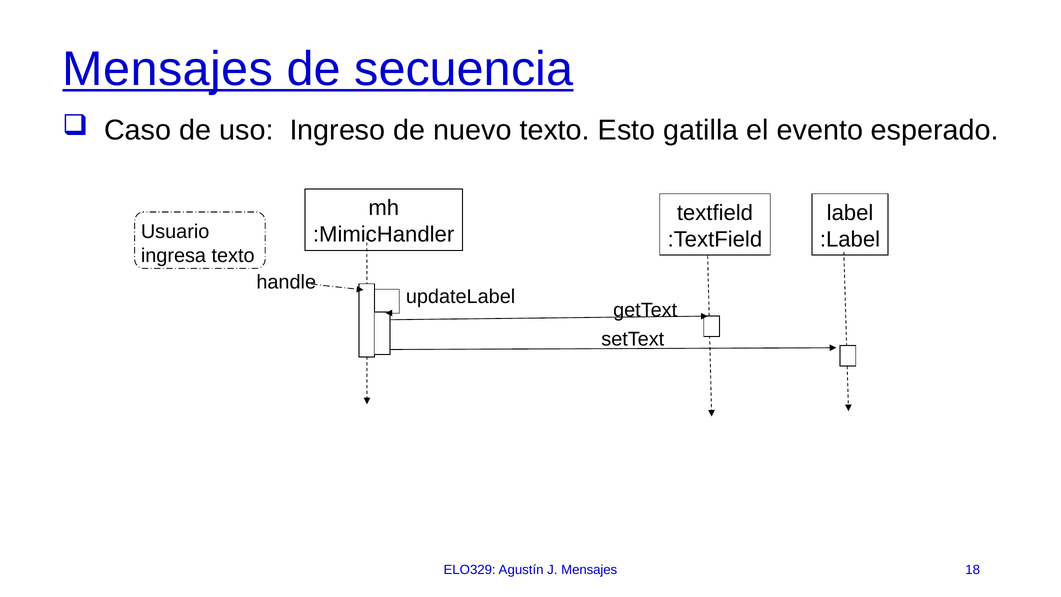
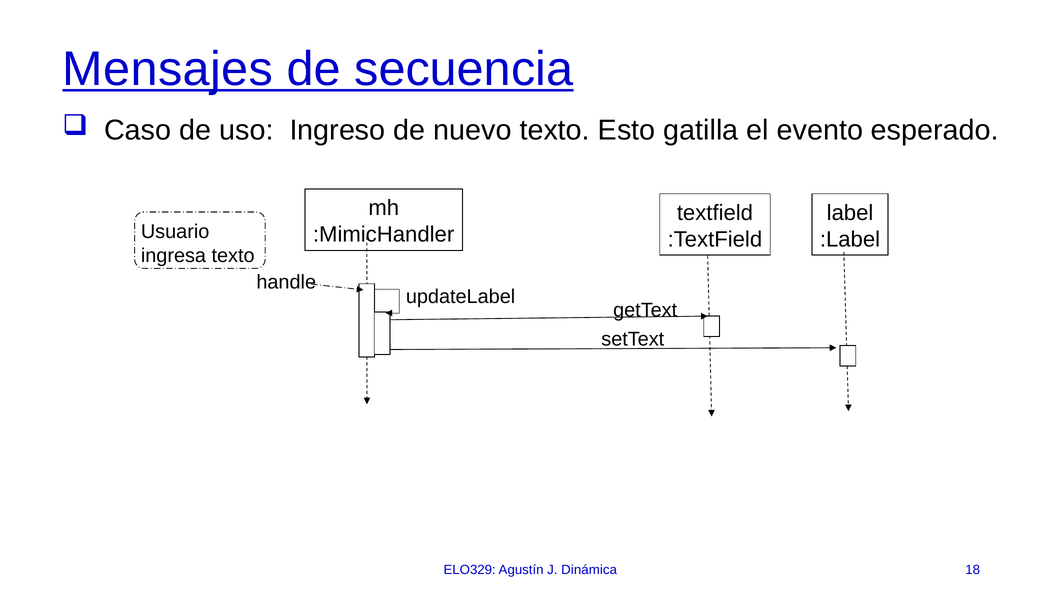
J Mensajes: Mensajes -> Dinámica (589, 570)
